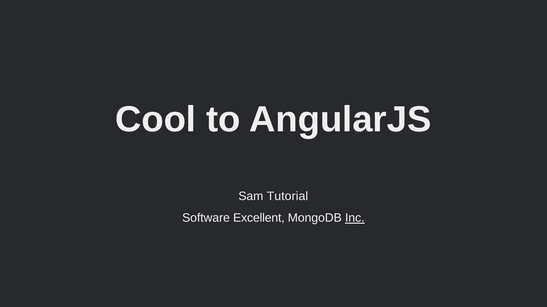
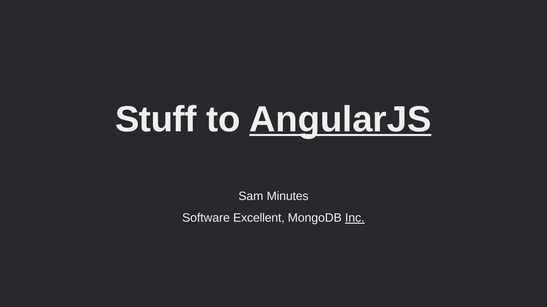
Cool: Cool -> Stuff (156, 120)
AngularJS underline: none -> present (340, 120)
Tutorial: Tutorial -> Minutes (288, 197)
